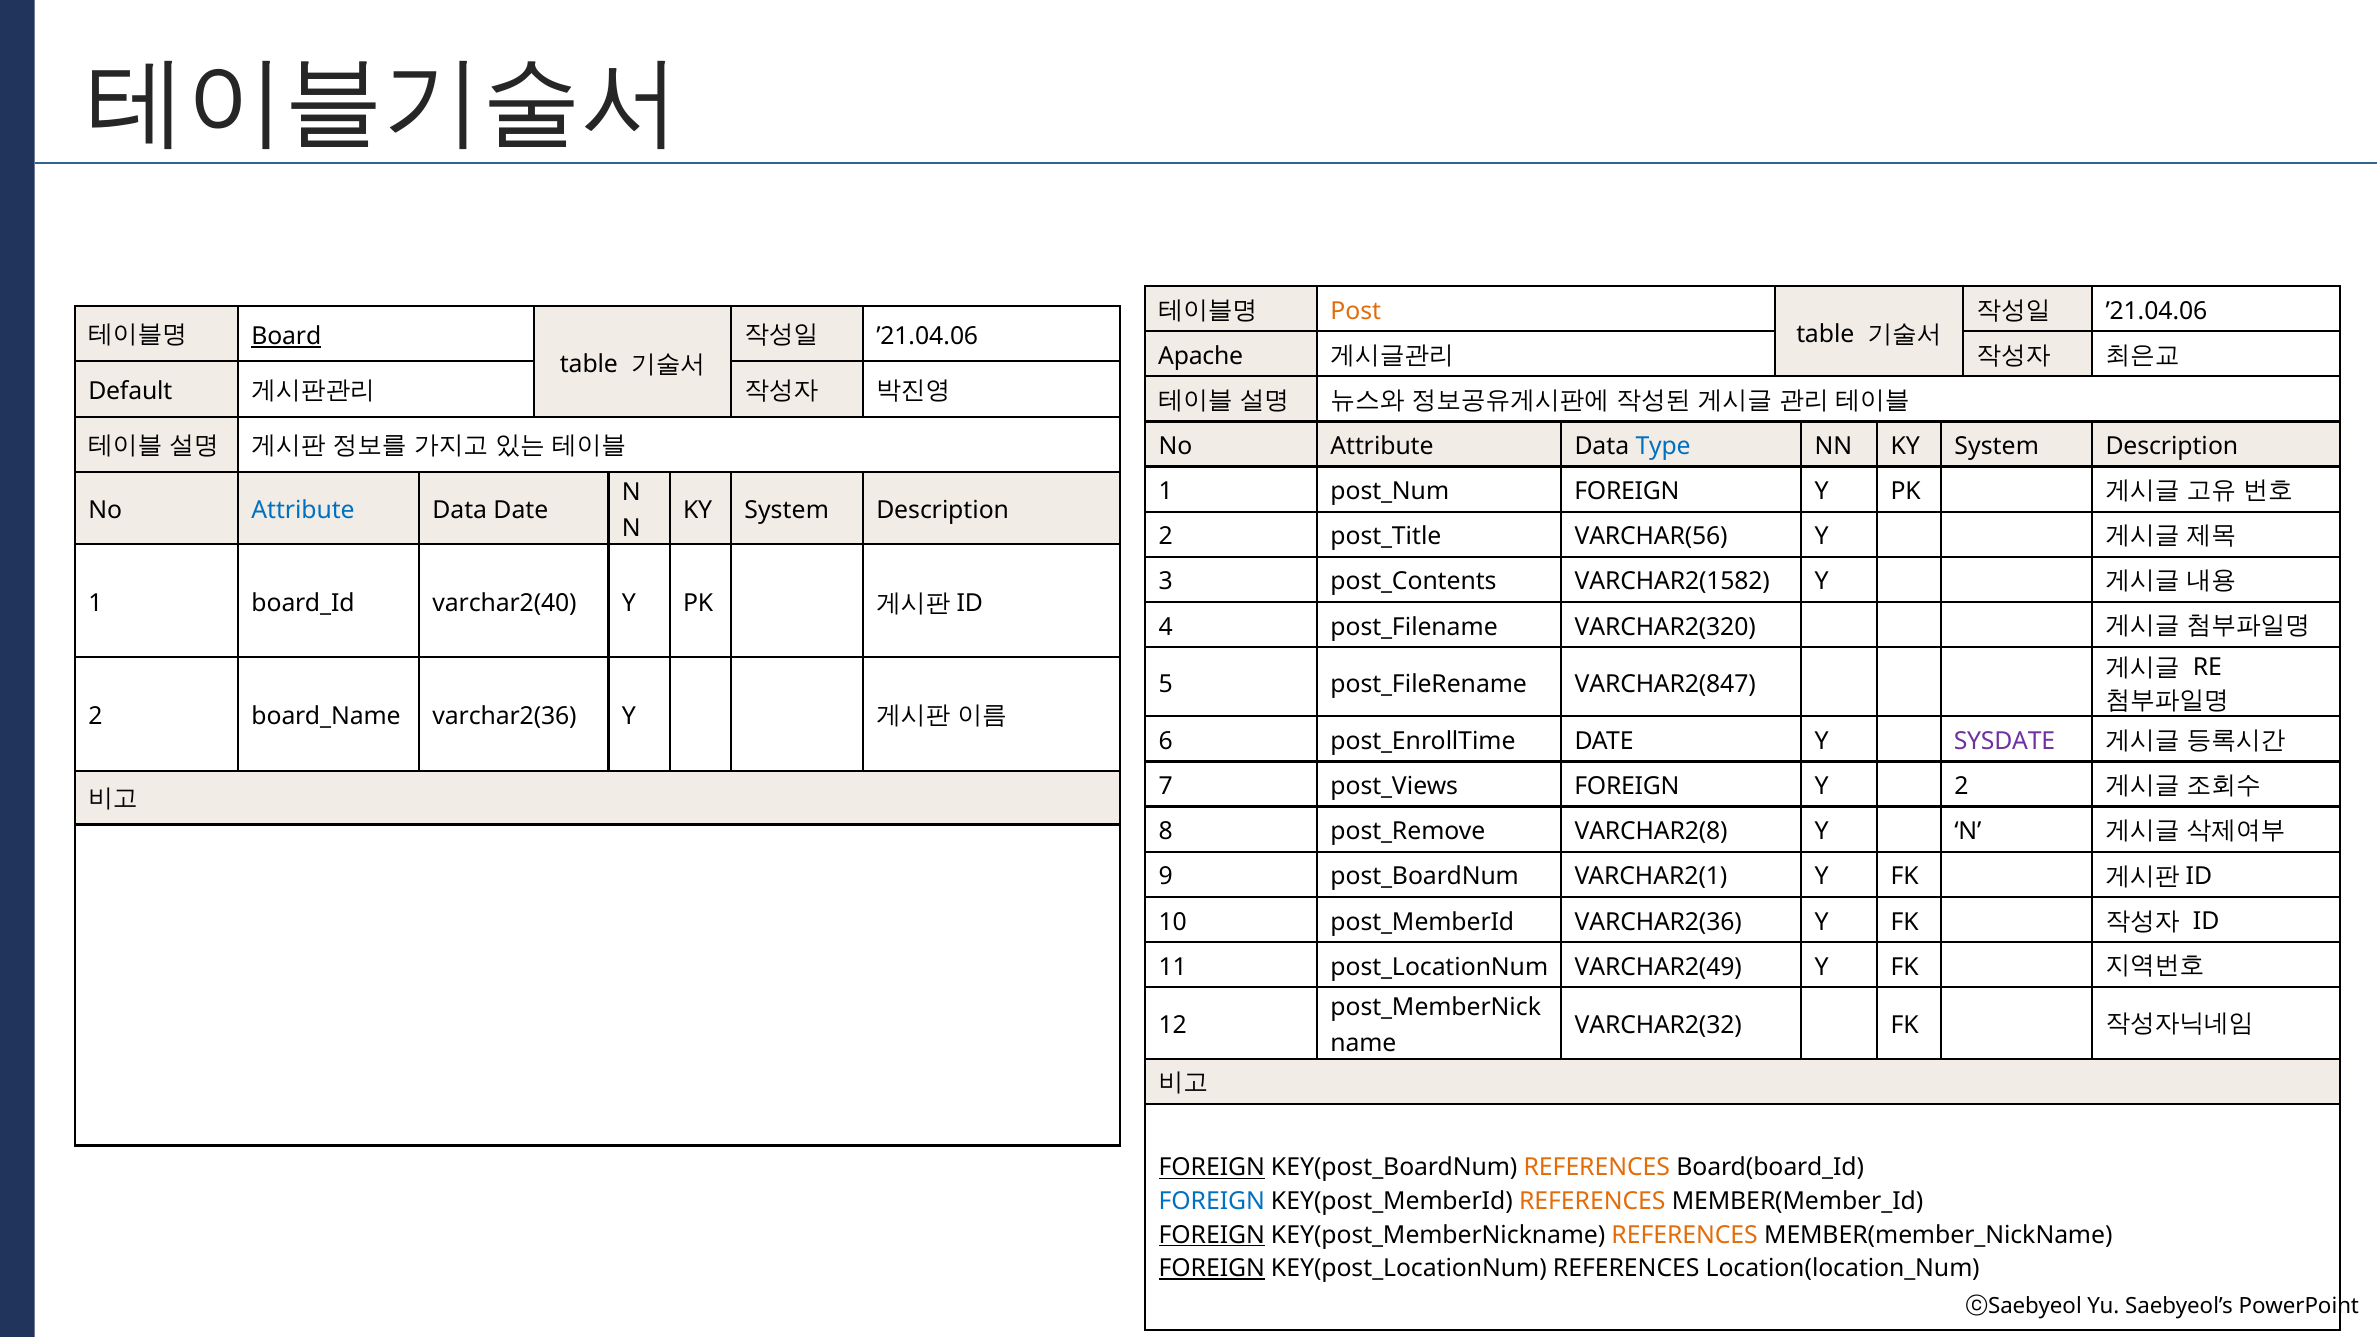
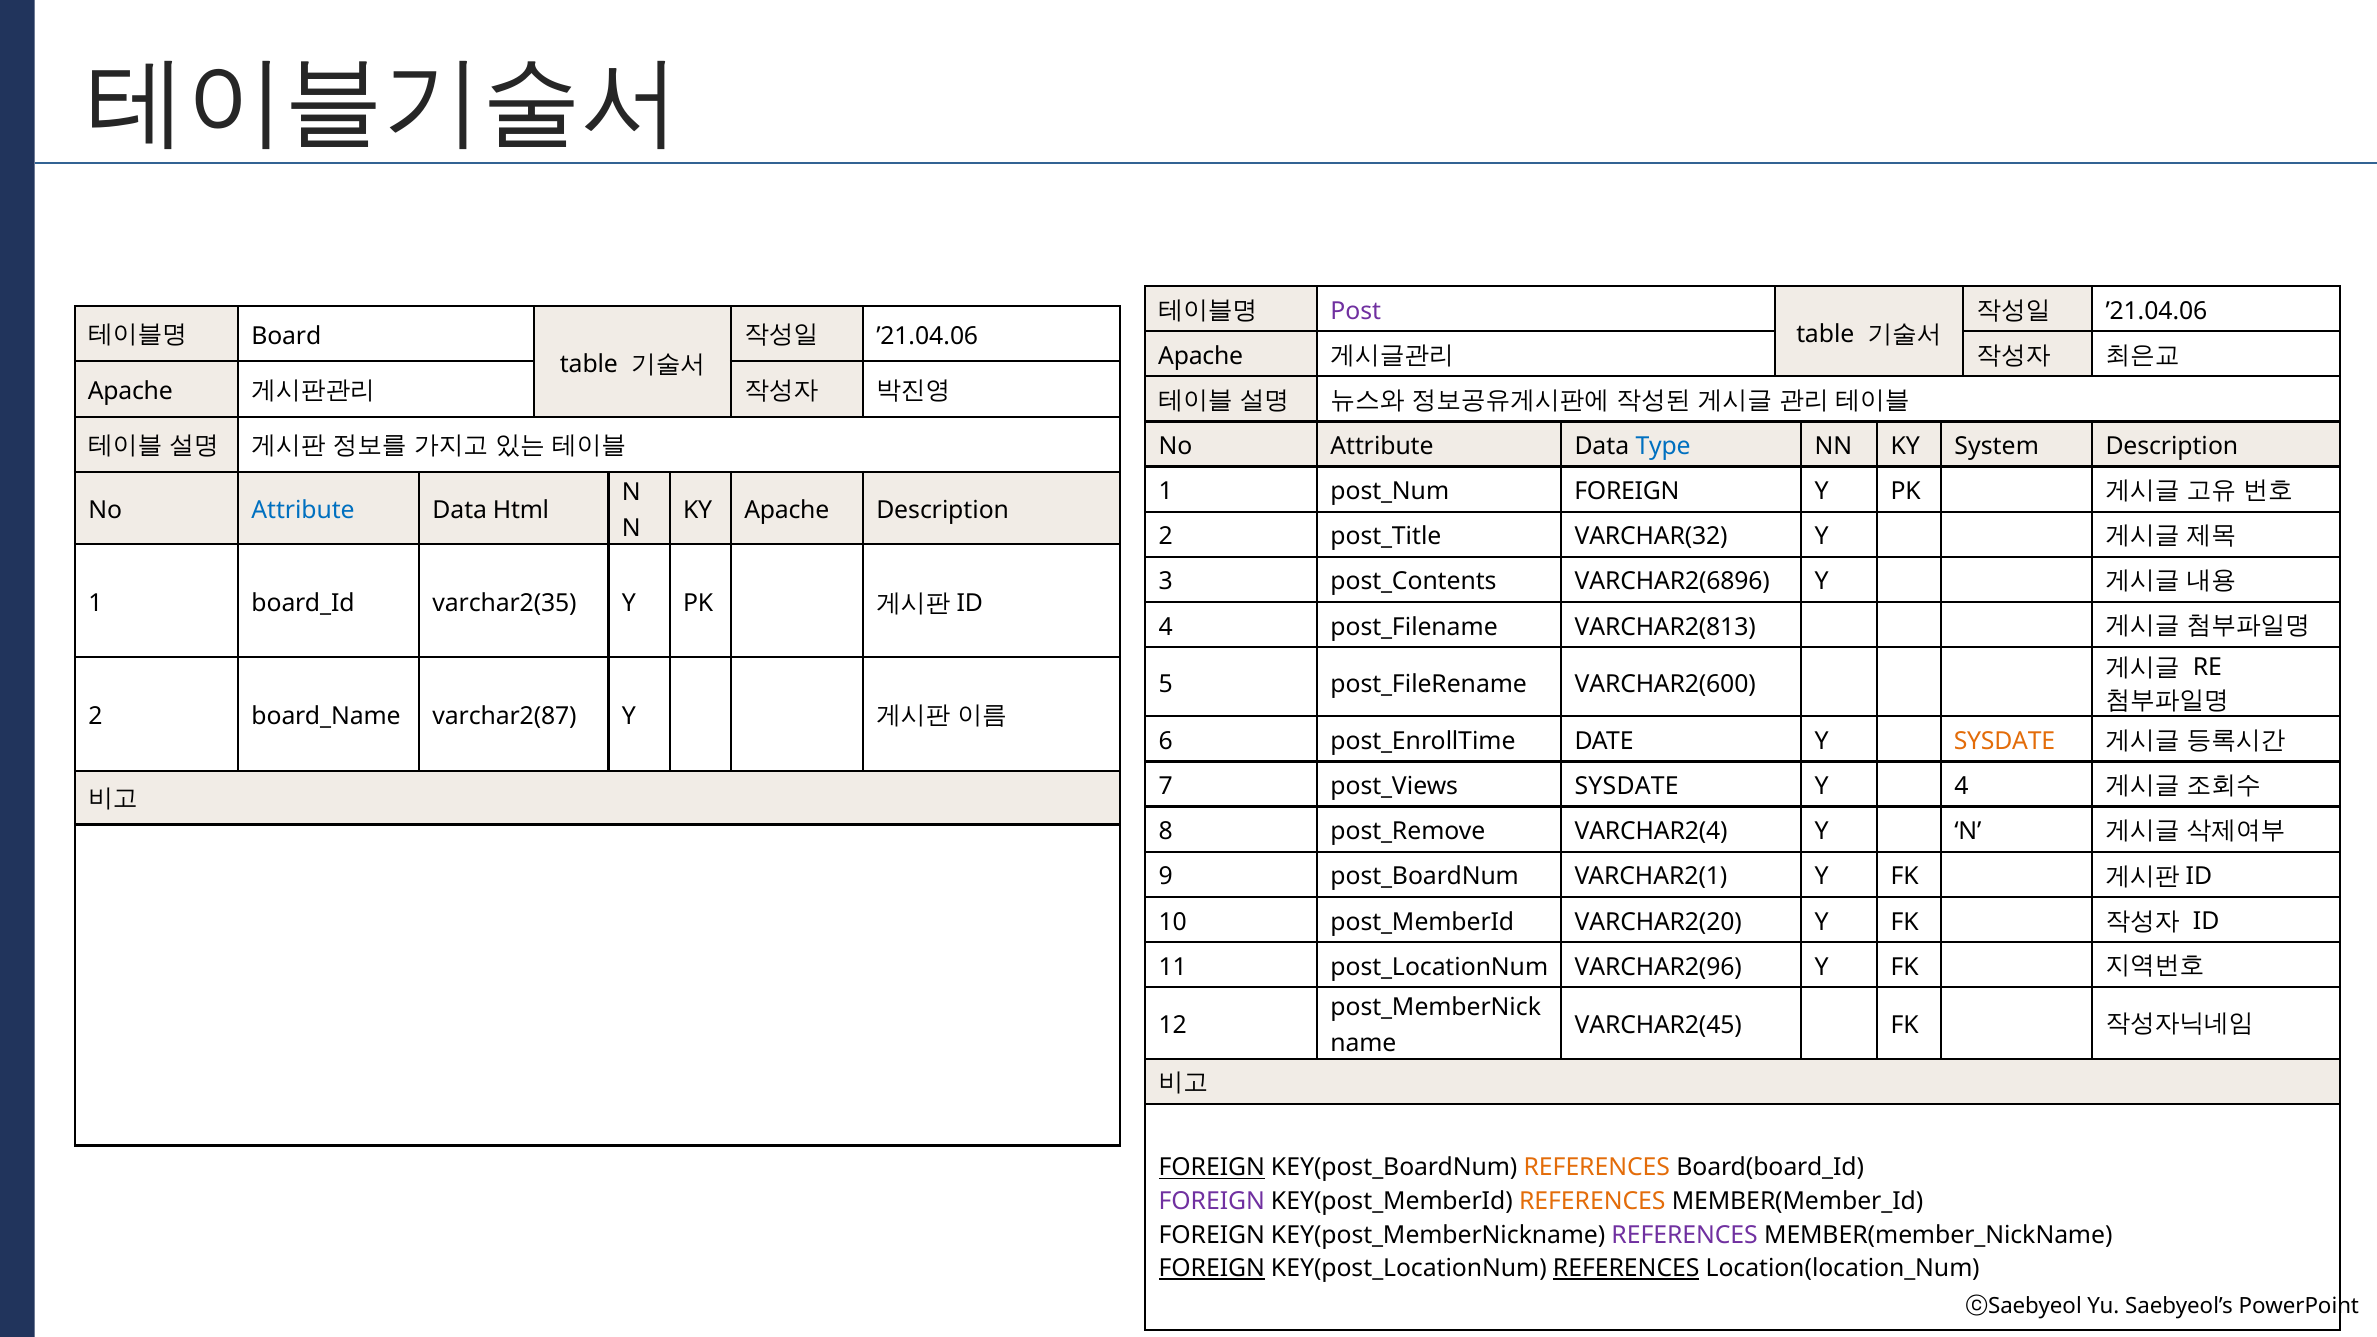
Post colour: orange -> purple (1356, 311)
Board underline: present -> none (286, 336)
Default: Default -> Apache (130, 392)
Data Date: Date -> Html (521, 510)
System: System -> Apache (787, 510)
VARCHAR(56: VARCHAR(56 -> VARCHAR(32 (1651, 537)
VARCHAR2(1582: VARCHAR2(1582 -> VARCHAR2(6896 (1672, 582)
varchar2(40: varchar2(40 -> varchar2(35 (505, 603)
VARCHAR2(320: VARCHAR2(320 -> VARCHAR2(813 (1665, 627)
VARCHAR2(847: VARCHAR2(847 -> VARCHAR2(600 (1665, 684)
varchar2(36: varchar2(36 -> varchar2(87 (505, 717)
SYSDATE colour: purple -> orange (2004, 742)
FOREIGN: FOREIGN -> SYSDATE (1627, 787)
Y 2: 2 -> 4 (1961, 787)
VARCHAR2(8: VARCHAR2(8 -> VARCHAR2(4 (1651, 832)
VARCHAR2(36: VARCHAR2(36 -> VARCHAR2(20 (1658, 922)
VARCHAR2(49: VARCHAR2(49 -> VARCHAR2(96 (1658, 967)
VARCHAR2(32: VARCHAR2(32 -> VARCHAR2(45 (1658, 1025)
FOREIGN colour: blue -> purple (1212, 1201)
FOREIGN underline: present -> none (1212, 1235)
REFERENCES colour: orange -> purple (1685, 1235)
REFERENCES underline: none -> present (1626, 1269)
